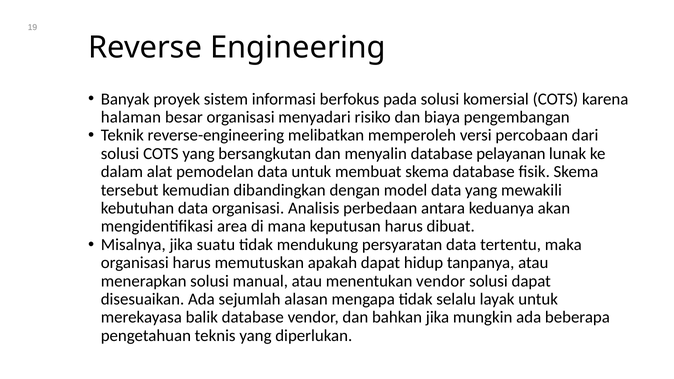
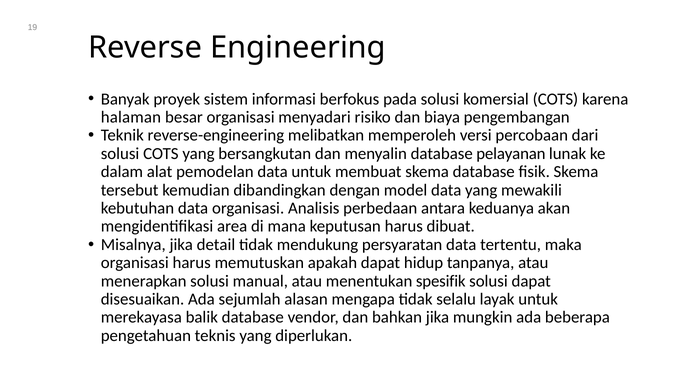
suatu: suatu -> detail (216, 245)
menentukan vendor: vendor -> spesifik (441, 281)
